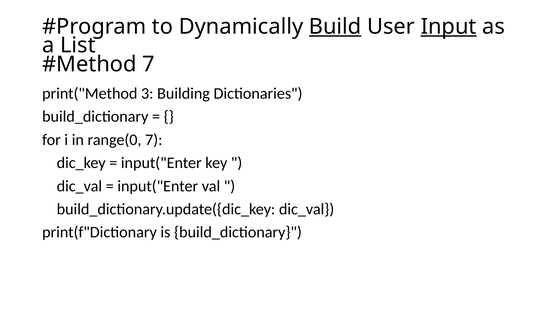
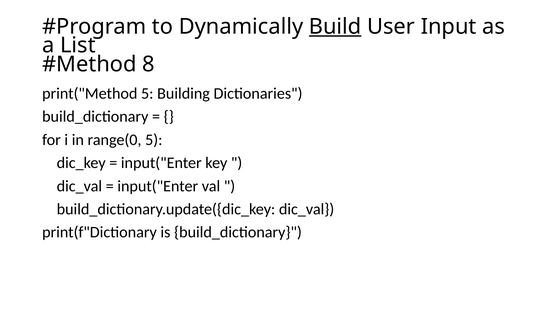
Input underline: present -> none (449, 27)
7: 7 -> 8 (149, 64)
print("Method 3: 3 -> 5 (147, 93)
range(0 7: 7 -> 5 (154, 140)
